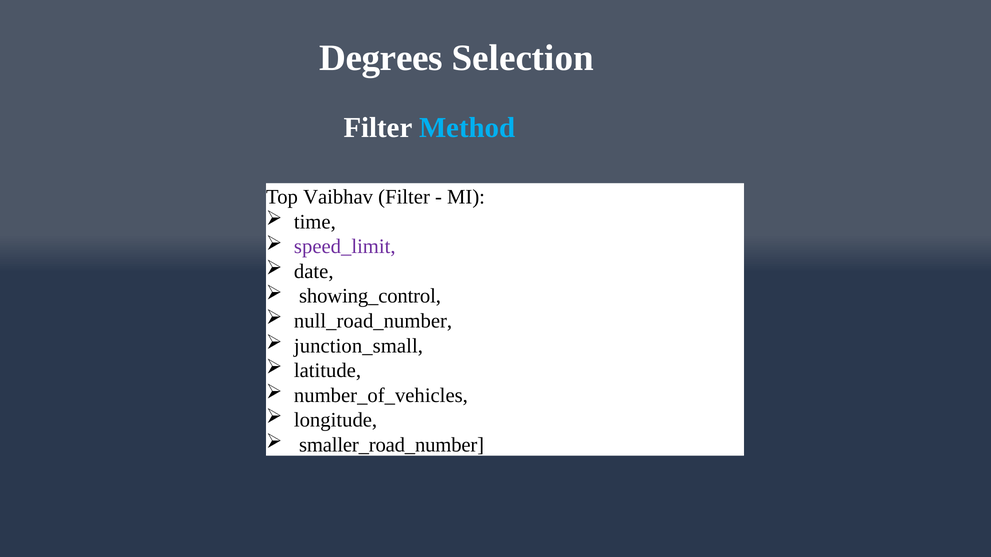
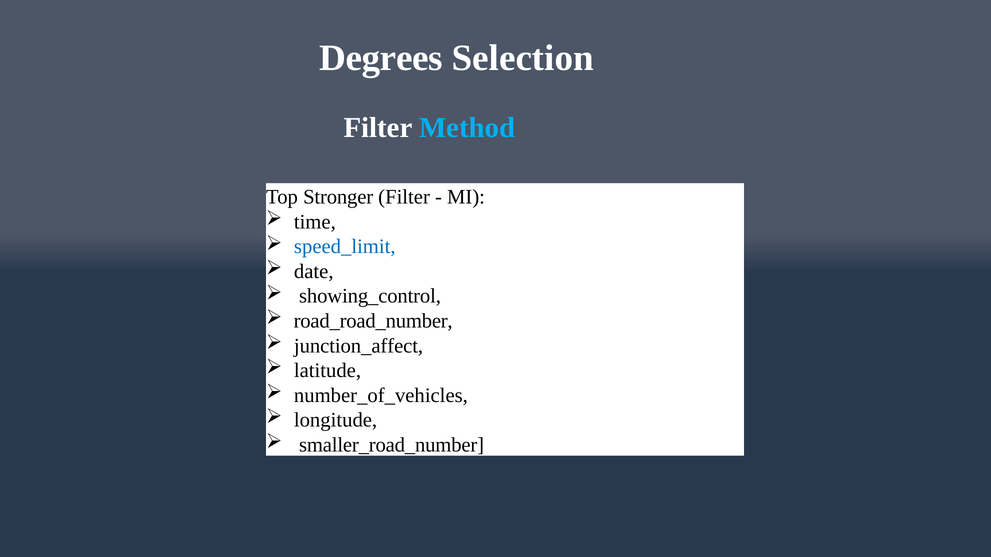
Vaibhav: Vaibhav -> Stronger (338, 197)
speed_limit colour: purple -> blue (345, 247)
null_road_number: null_road_number -> road_road_number (373, 321)
junction_small: junction_small -> junction_affect (359, 346)
